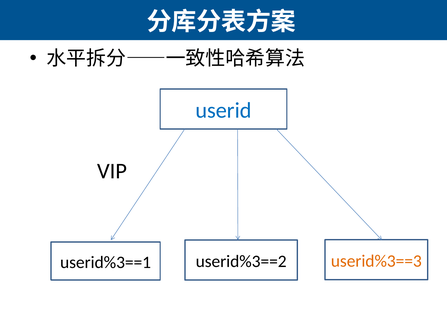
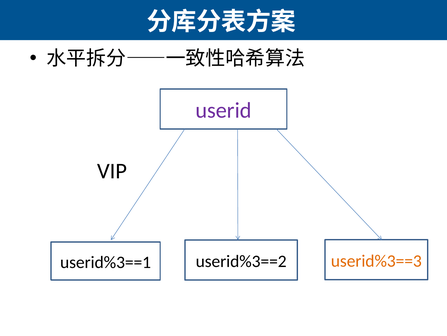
userid colour: blue -> purple (223, 110)
